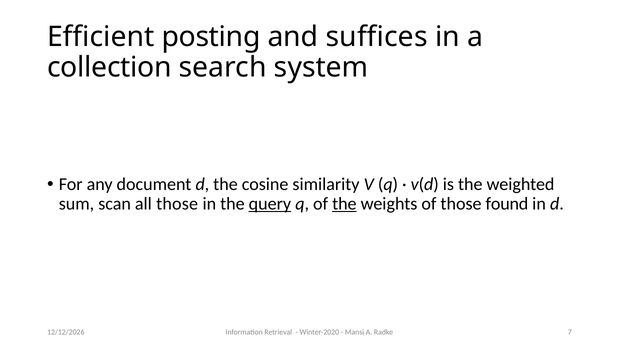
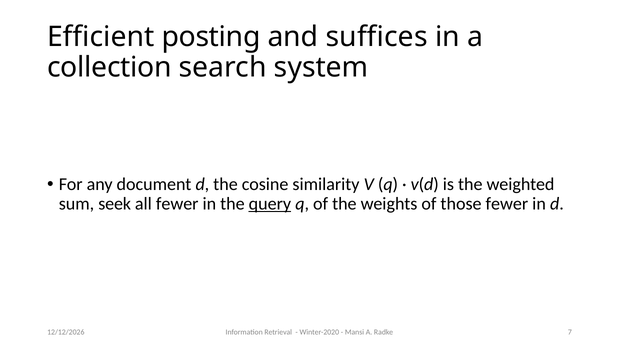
scan: scan -> seek (115, 204)
all those: those -> fewer (177, 204)
the underline: present -> none (344, 204)
those found: found -> fewer (507, 204)
